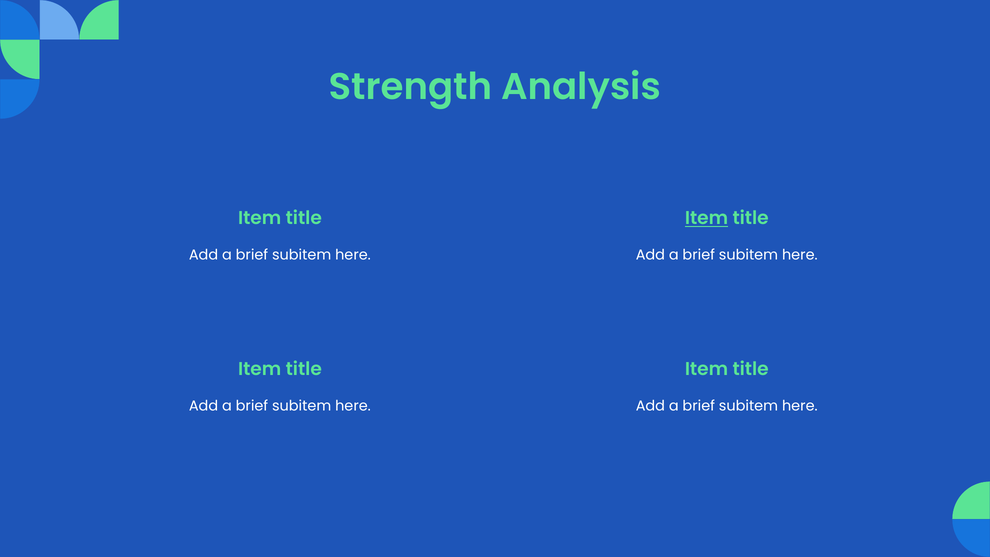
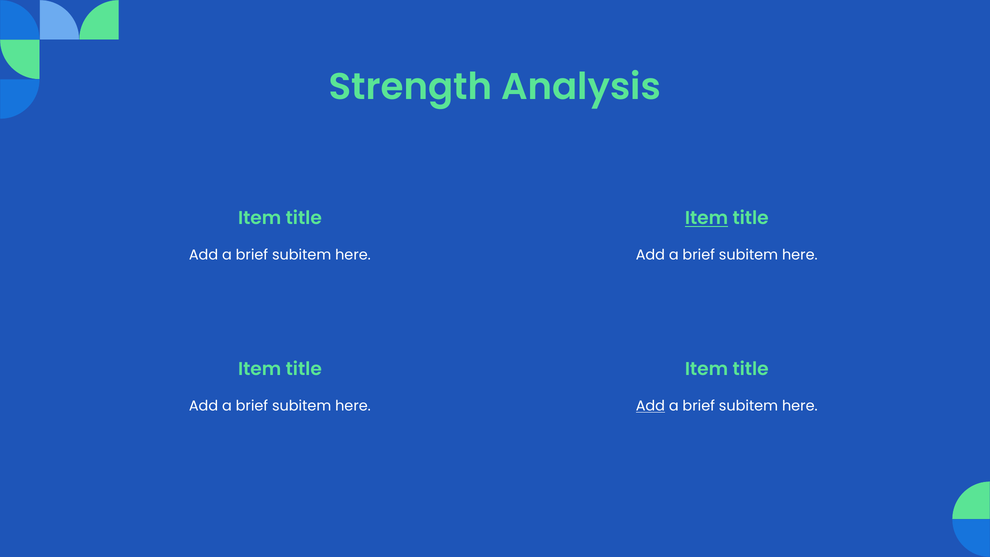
Add underline: none -> present (650, 406)
